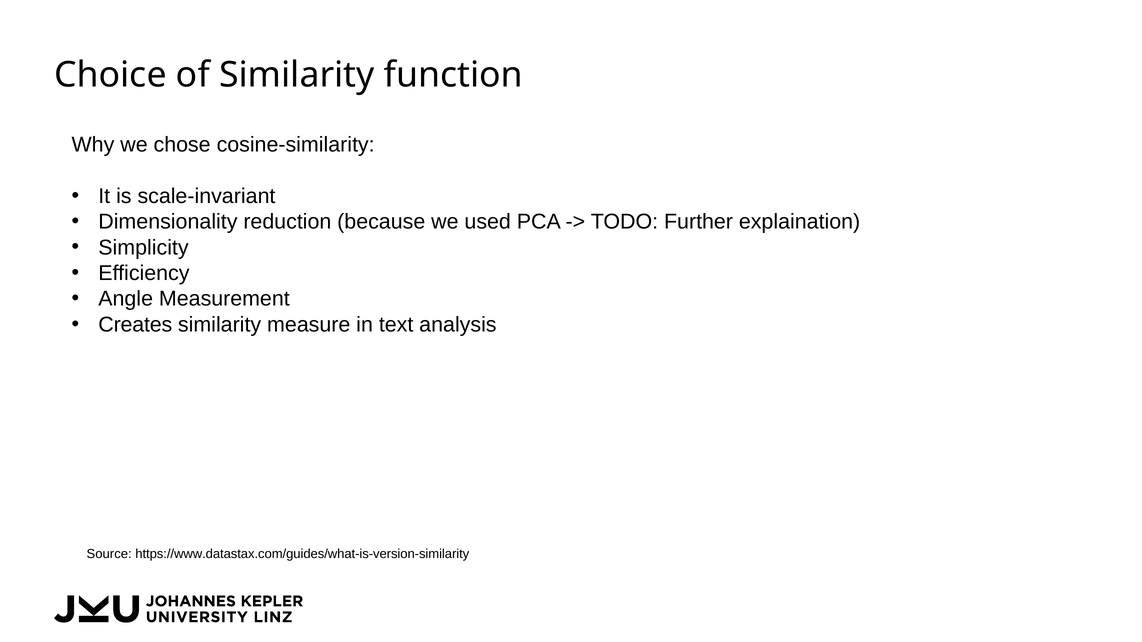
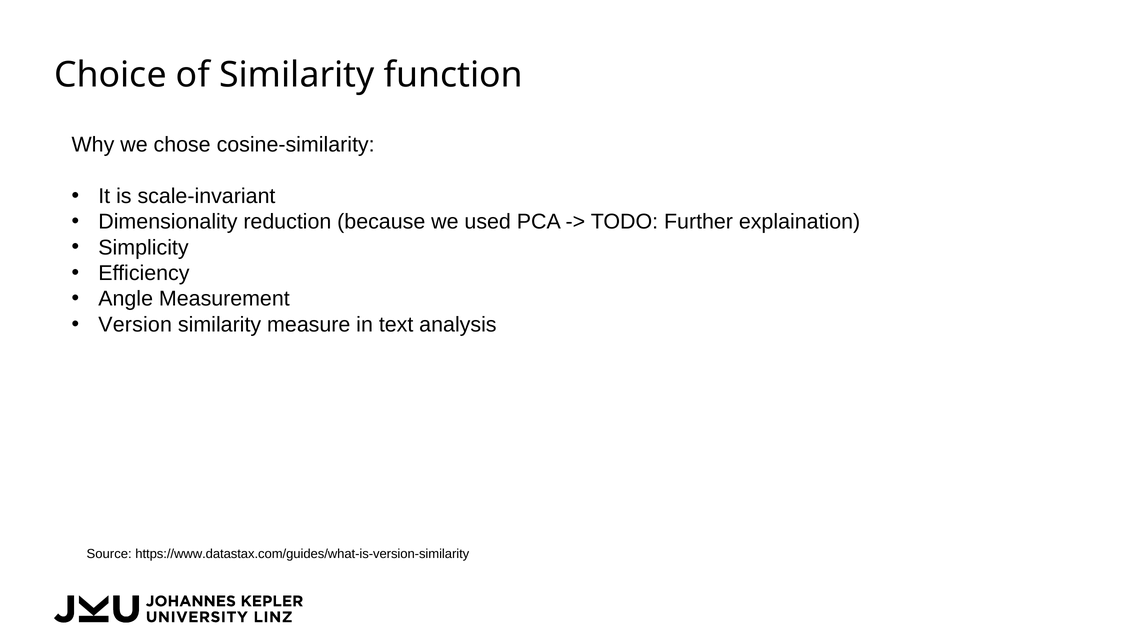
Creates: Creates -> Version (135, 325)
